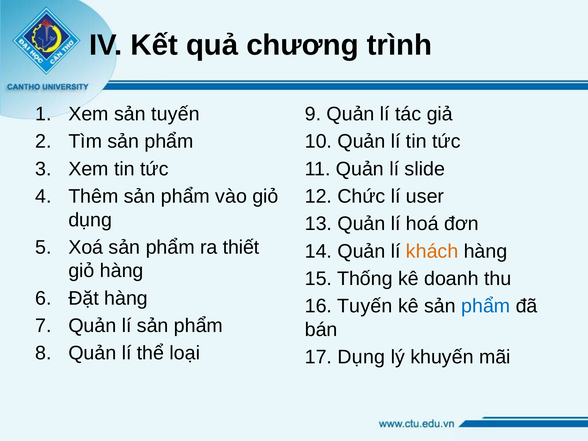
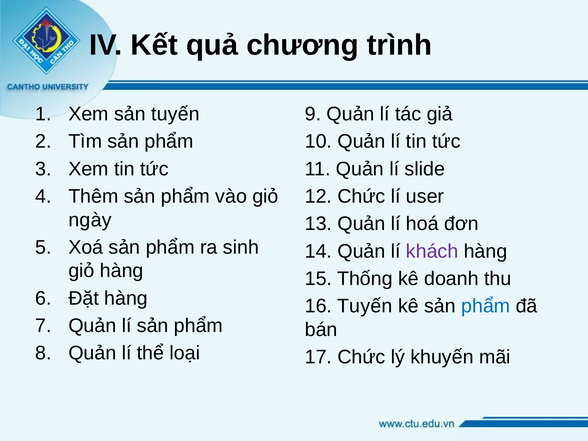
dụng: dụng -> ngày (90, 220)
thiết: thiết -> sinh (241, 247)
khách colour: orange -> purple (432, 251)
17 Dụng: Dụng -> Chức (361, 357)
